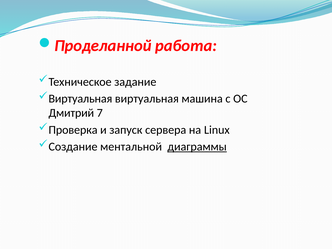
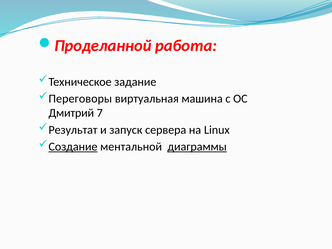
Виртуальная: Виртуальная -> Переговоры (80, 99)
Проверка: Проверка -> Результат (73, 130)
Создание underline: none -> present (73, 147)
